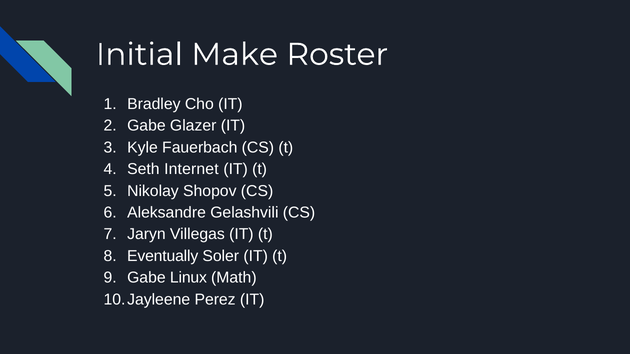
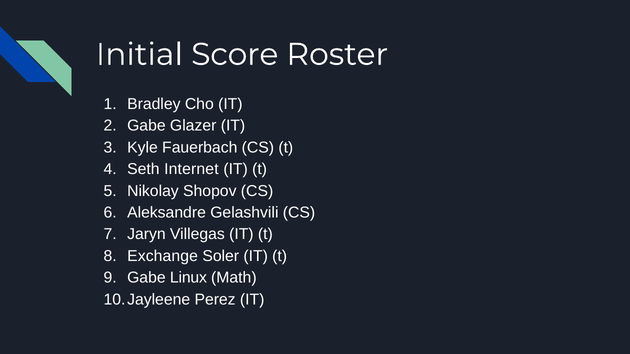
Make: Make -> Score (235, 55)
Eventually: Eventually -> Exchange (163, 256)
